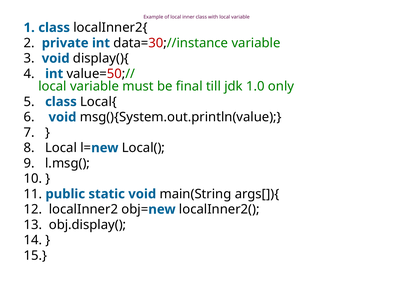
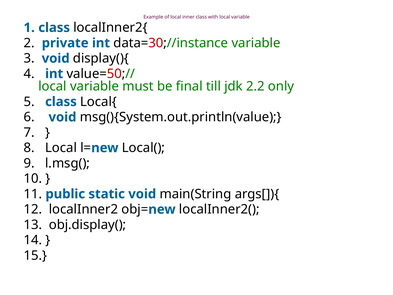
1.0: 1.0 -> 2.2 (255, 86)
